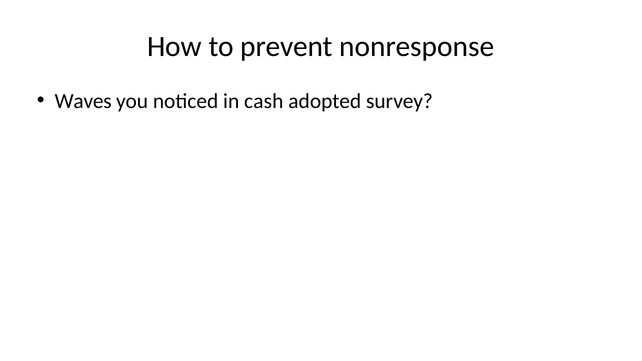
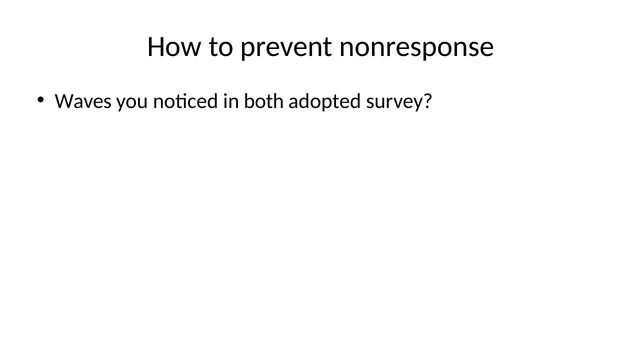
cash: cash -> both (264, 101)
